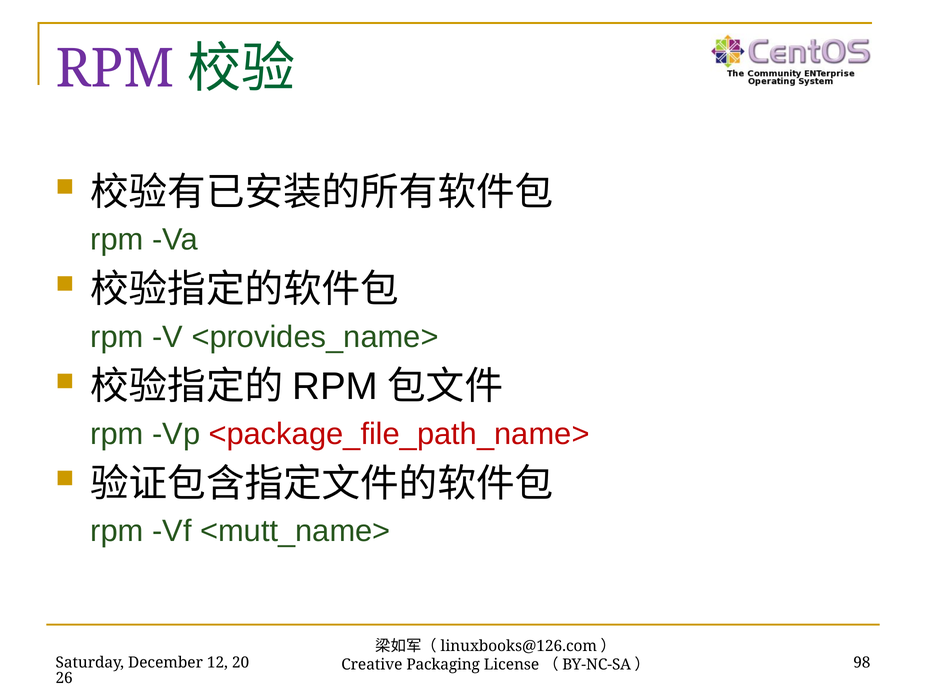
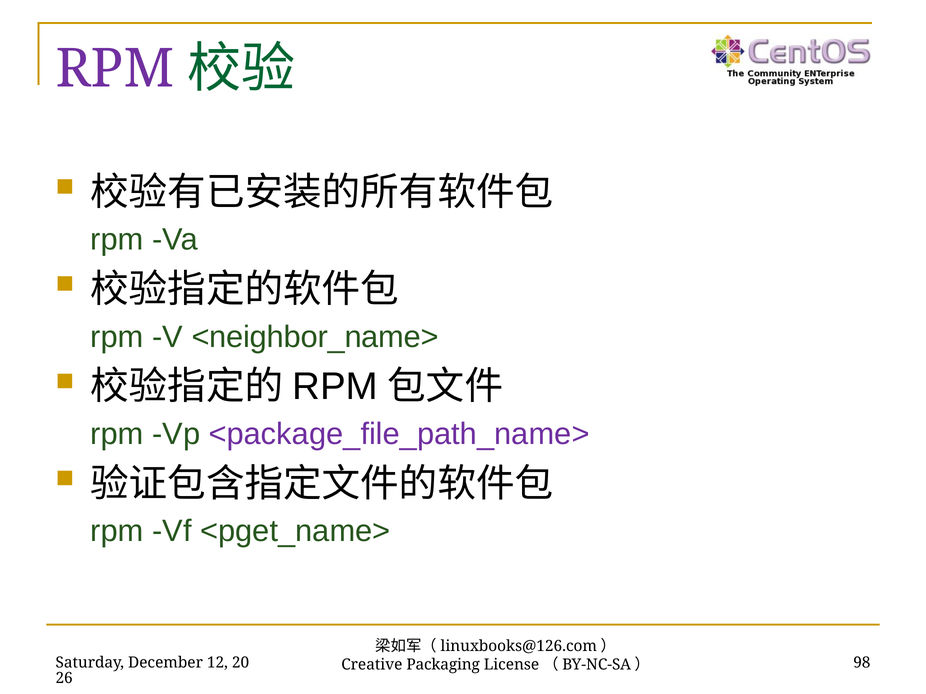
<provides_name>: <provides_name> -> <neighbor_name> (315, 337)
<package_file_path_name> colour: red -> purple (399, 434)
<mutt_name>: <mutt_name> -> <pget_name> (295, 532)
